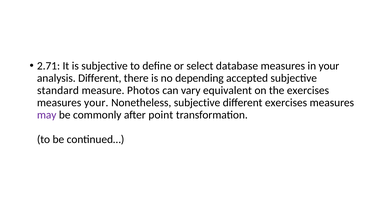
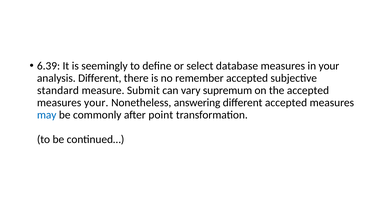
2.71: 2.71 -> 6.39 (49, 66)
is subjective: subjective -> seemingly (105, 66)
depending: depending -> remember (199, 78)
Photos: Photos -> Submit (143, 90)
equivalent: equivalent -> supremum (228, 90)
the exercises: exercises -> accepted (308, 90)
Nonetheless subjective: subjective -> answering (197, 103)
different exercises: exercises -> accepted (286, 103)
may colour: purple -> blue (47, 115)
